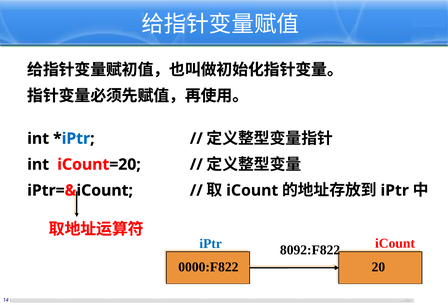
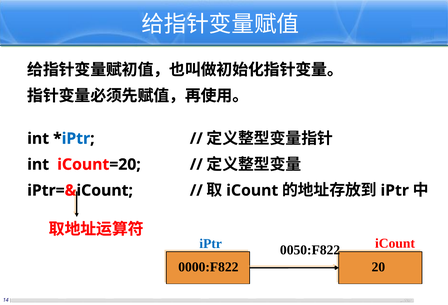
8092:F822: 8092:F822 -> 0050:F822 (310, 250)
